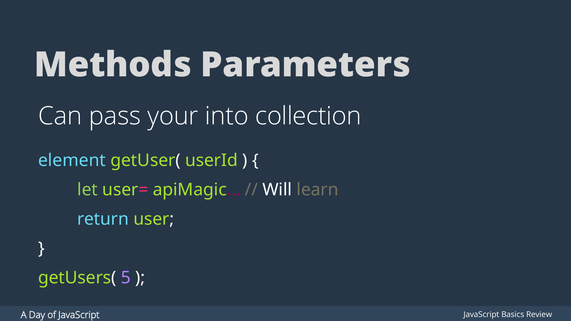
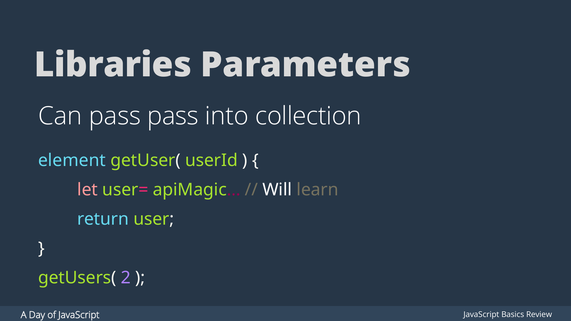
Methods: Methods -> Libraries (113, 65)
pass your: your -> pass (173, 116)
let colour: light green -> pink (88, 190)
5: 5 -> 2 (126, 278)
